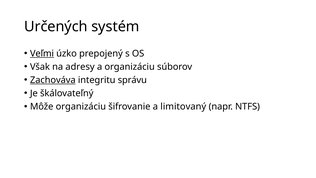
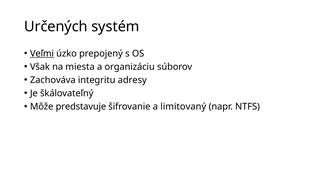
adresy: adresy -> miesta (80, 67)
Zachováva underline: present -> none (53, 80)
správu: správu -> adresy (132, 80)
Môže organizáciu: organizáciu -> predstavuje (81, 106)
